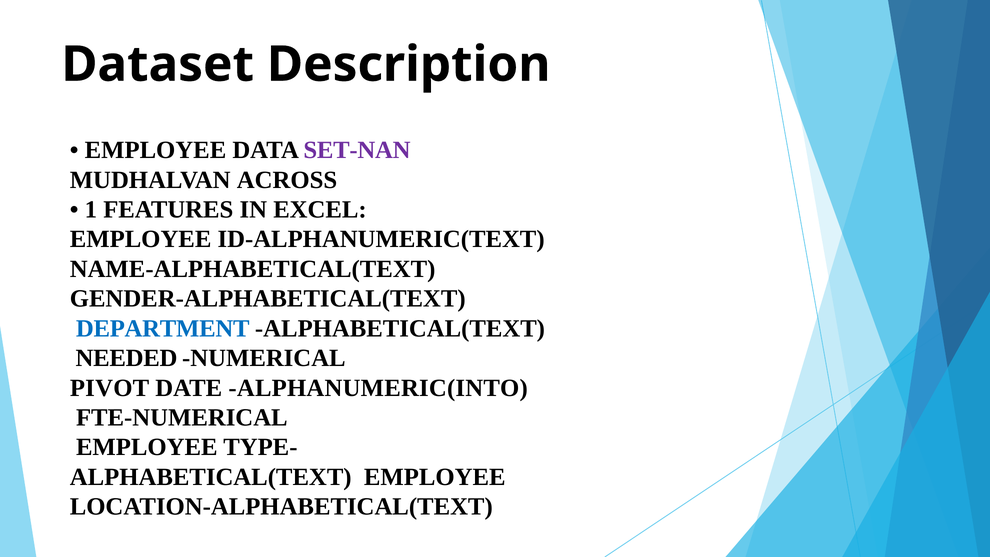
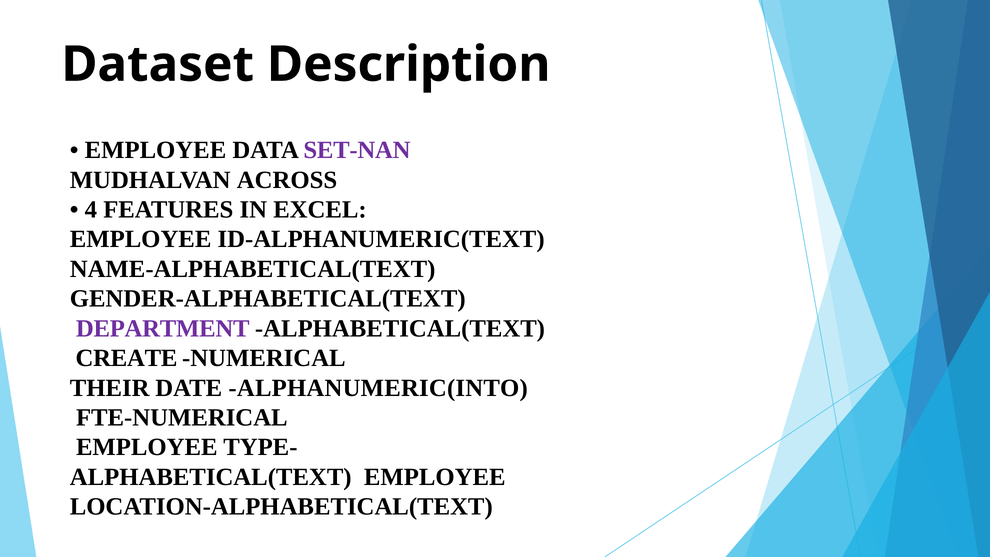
1: 1 -> 4 (91, 210)
DEPARTMENT colour: blue -> purple (163, 328)
NEEDED: NEEDED -> CREATE (127, 358)
PIVOT: PIVOT -> THEIR (110, 388)
